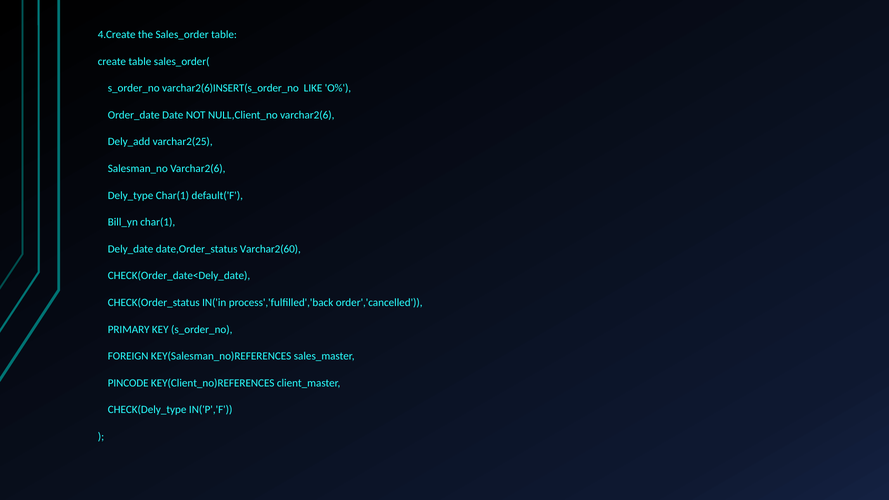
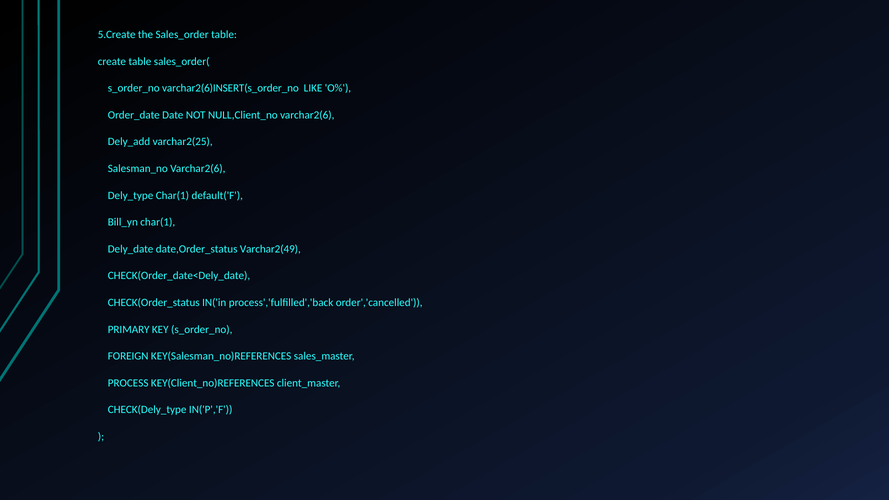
4.Create: 4.Create -> 5.Create (117, 35)
Varchar2(60: Varchar2(60 -> Varchar2(49 (270, 249)
PINCODE: PINCODE -> PROCESS (128, 383)
